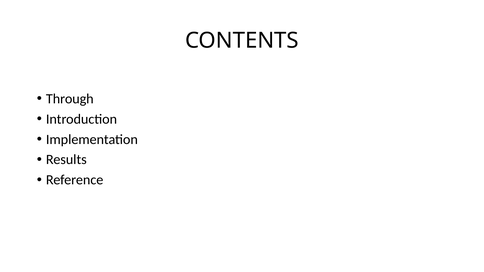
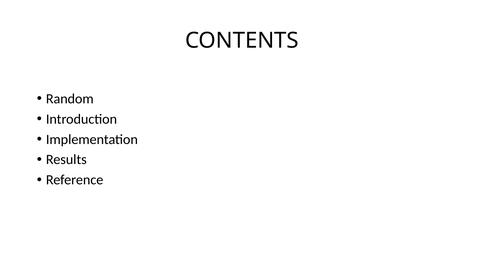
Through: Through -> Random (70, 99)
